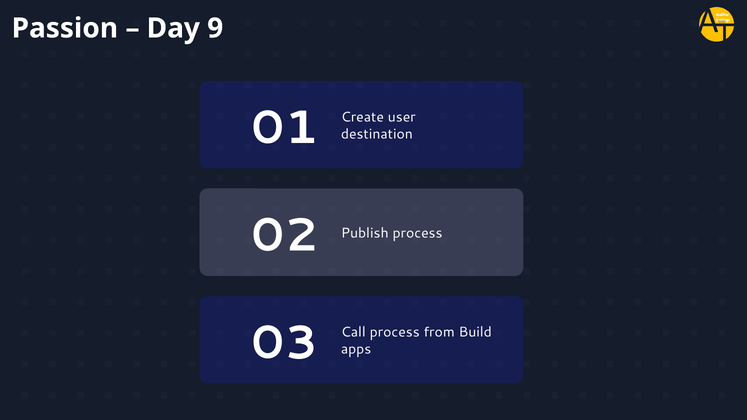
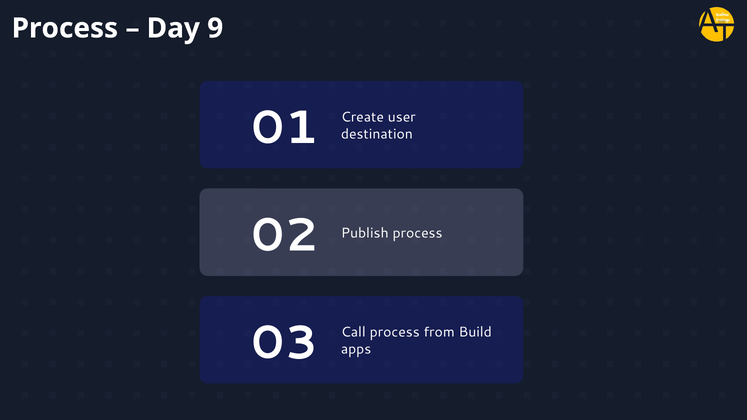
Passion: Passion -> Process (65, 28)
